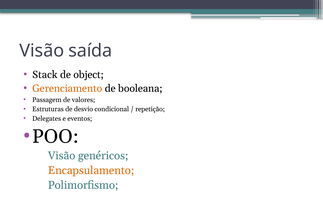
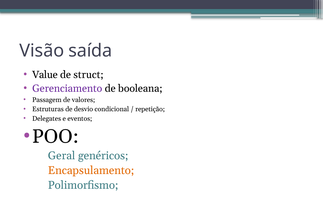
Stack: Stack -> Value (45, 75)
object: object -> struct (89, 75)
Gerenciamento colour: orange -> purple (67, 88)
Visão: Visão -> Geral (62, 156)
